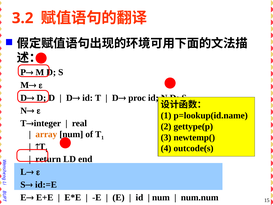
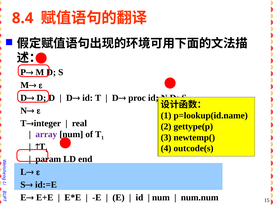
3.2: 3.2 -> 8.4 (23, 18)
array colour: orange -> purple (46, 134)
return: return -> param (48, 159)
